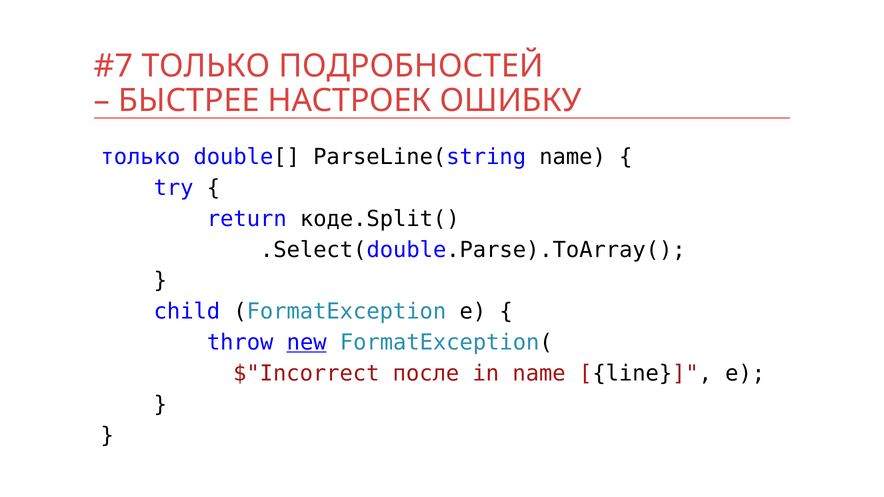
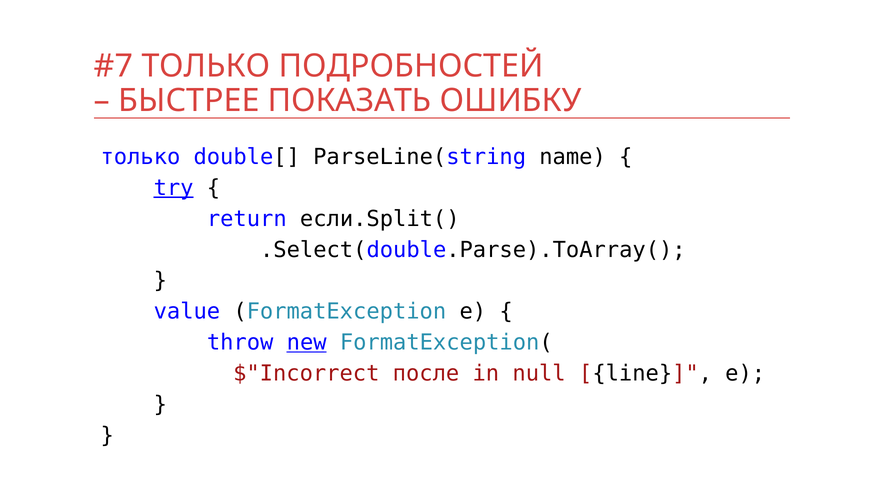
НАСТРОЕК: НАСТРОЕК -> ПОКАЗАТЬ (350, 101)
try underline: none -> present (174, 188)
коде.Split(: коде.Split( -> если.Split( (380, 219)
child: child -> value (187, 312)
in name: name -> null (539, 374)
